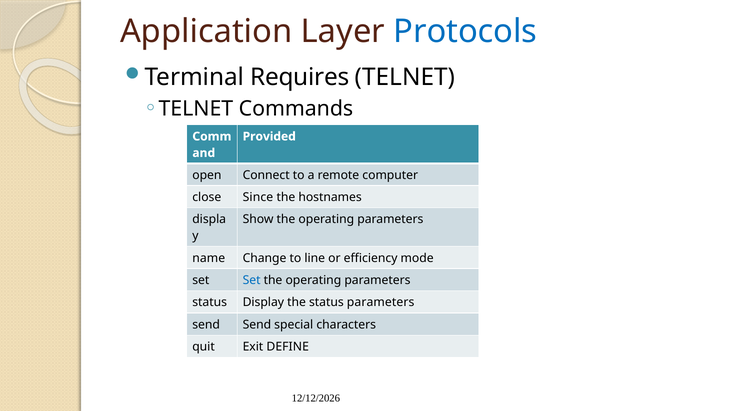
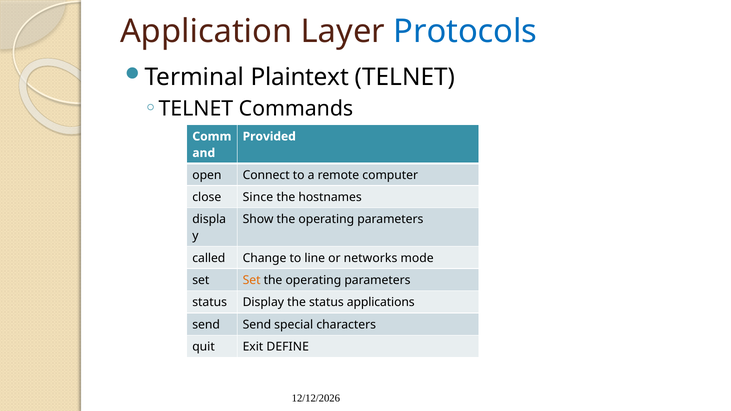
Requires: Requires -> Plaintext (300, 77)
name: name -> called (209, 258)
efficiency: efficiency -> networks (371, 258)
Set colour: blue -> orange (252, 280)
status parameters: parameters -> applications (381, 303)
